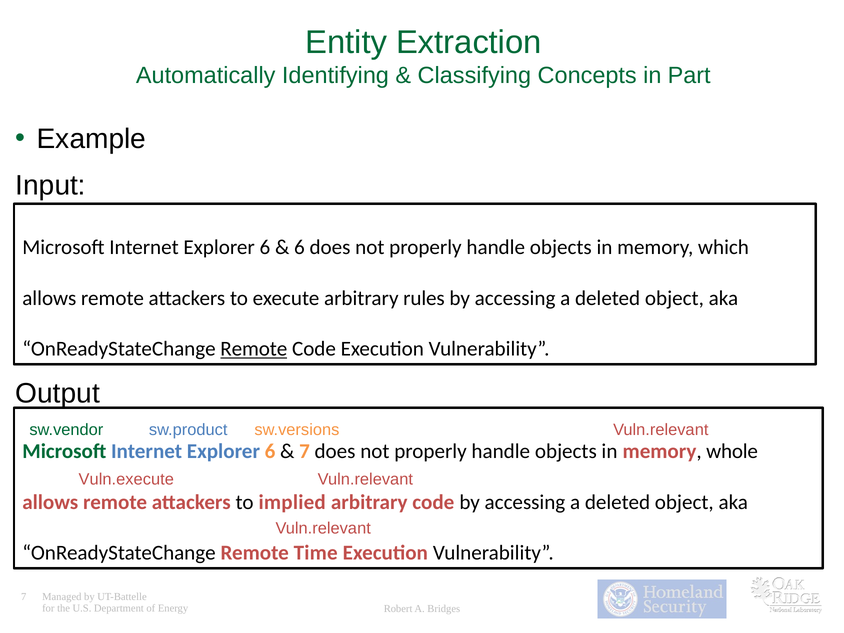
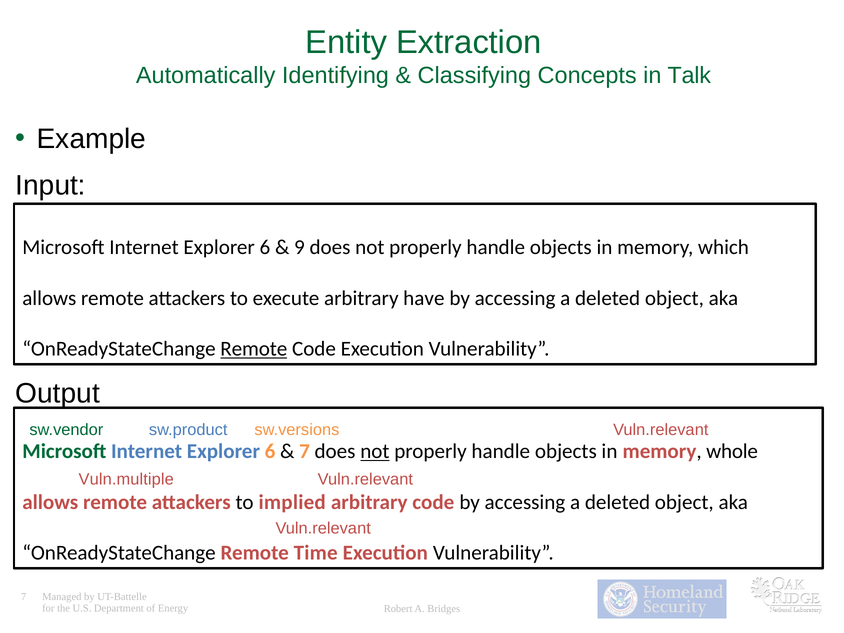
Part: Part -> Talk (689, 76)
6: 6 -> 9 (299, 248)
rules: rules -> have (424, 298)
not underline: none -> present (375, 452)
Vuln.execute: Vuln.execute -> Vuln.multiple (126, 479)
